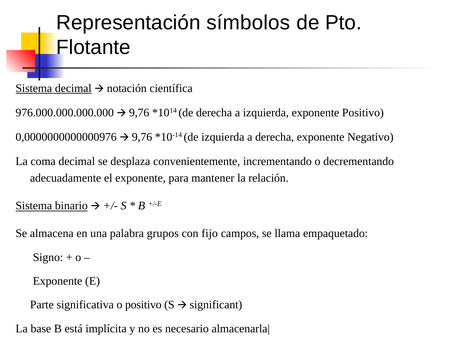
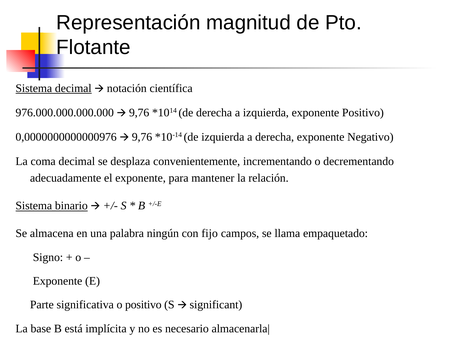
símbolos: símbolos -> magnitud (248, 23)
grupos: grupos -> ningún (163, 233)
